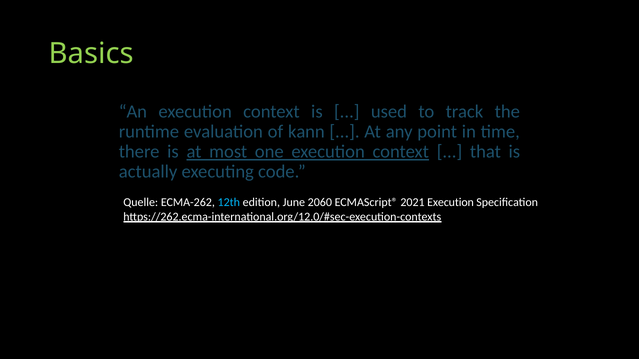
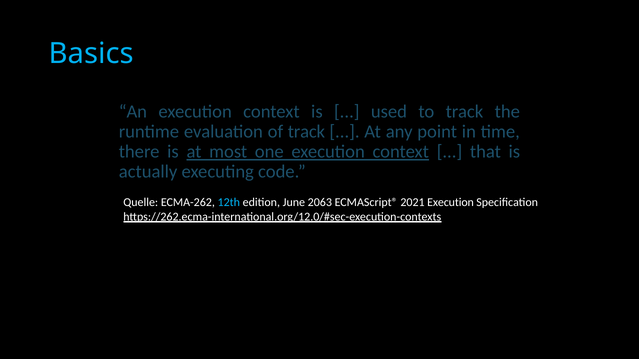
Basics colour: light green -> light blue (91, 54)
of kann: kann -> track (306, 132)
2060: 2060 -> 2063 (320, 202)
